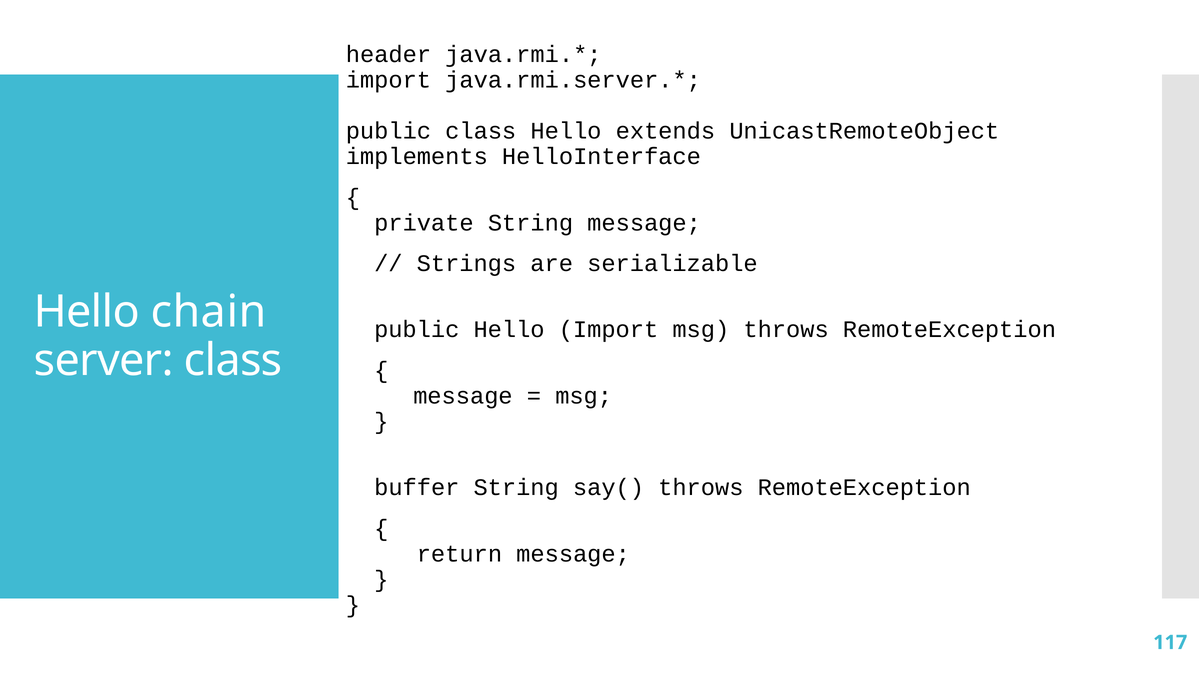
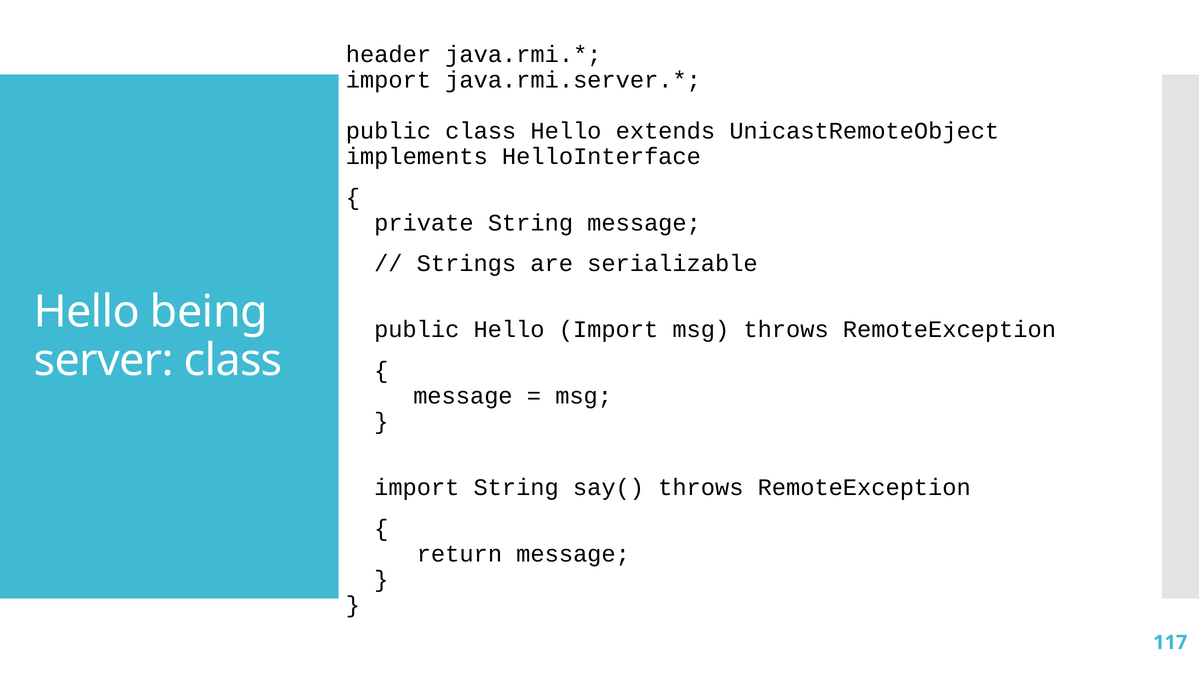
chain: chain -> being (209, 312)
buffer: buffer -> import (417, 488)
